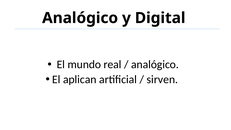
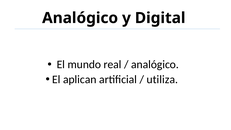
sirven: sirven -> utiliza (162, 79)
